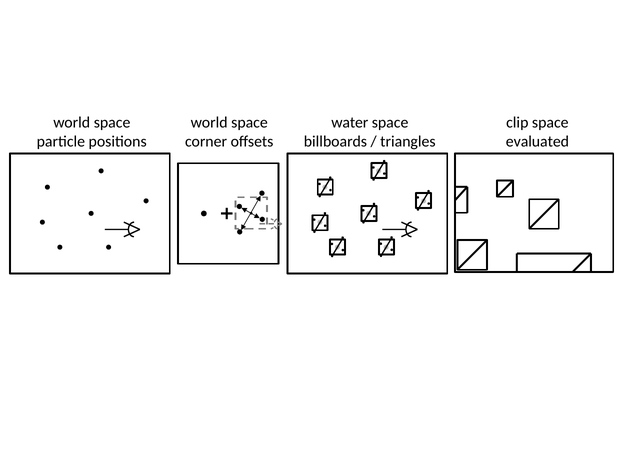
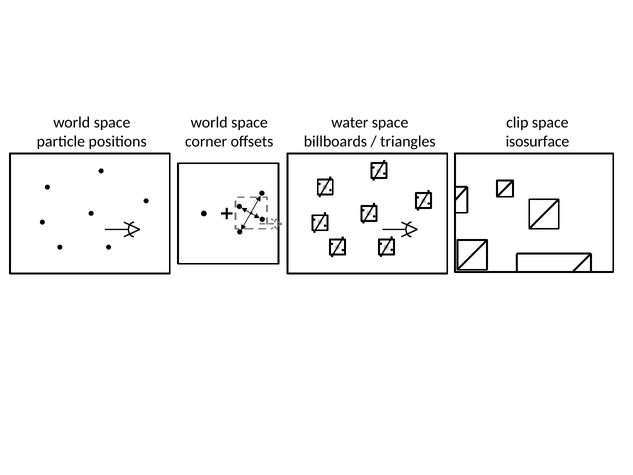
evaluated: evaluated -> isosurface (537, 141)
